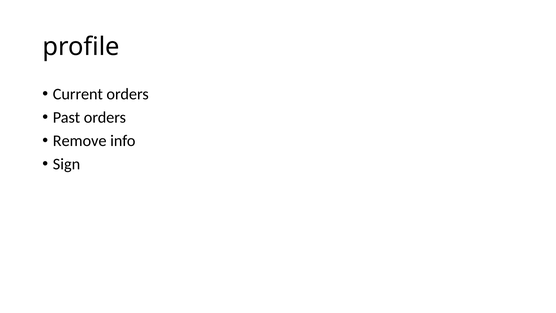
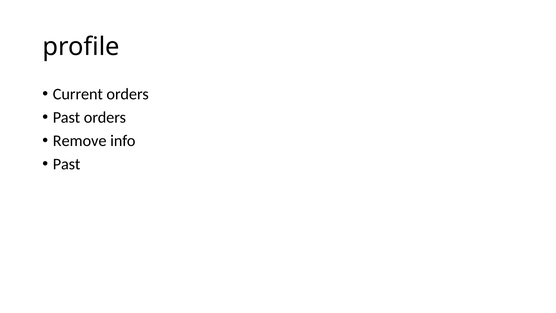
Sign: Sign -> Past (67, 164)
